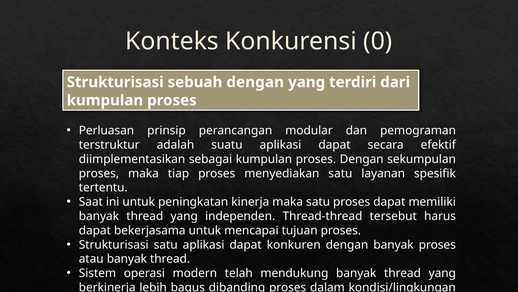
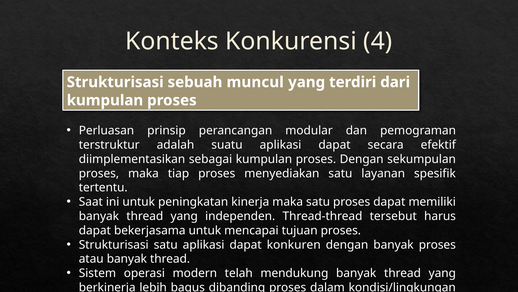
0: 0 -> 4 (378, 41)
sebuah dengan: dengan -> muncul (255, 82)
